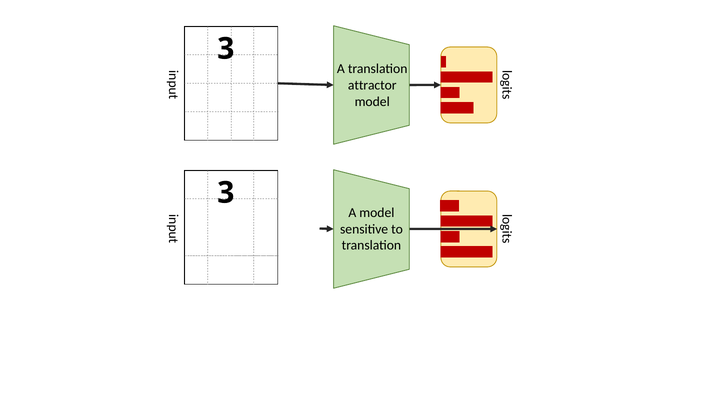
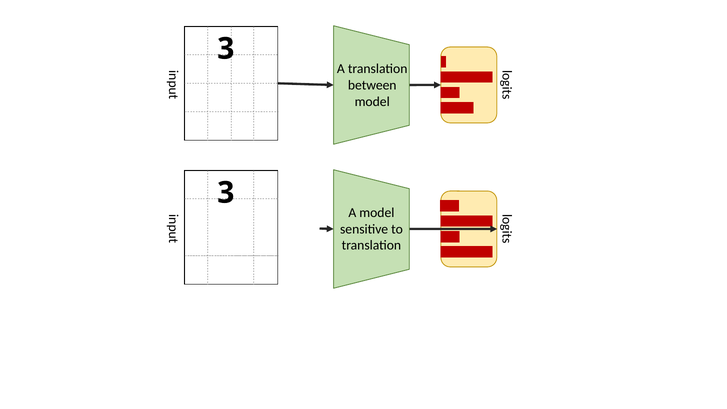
attractor: attractor -> between (372, 85)
